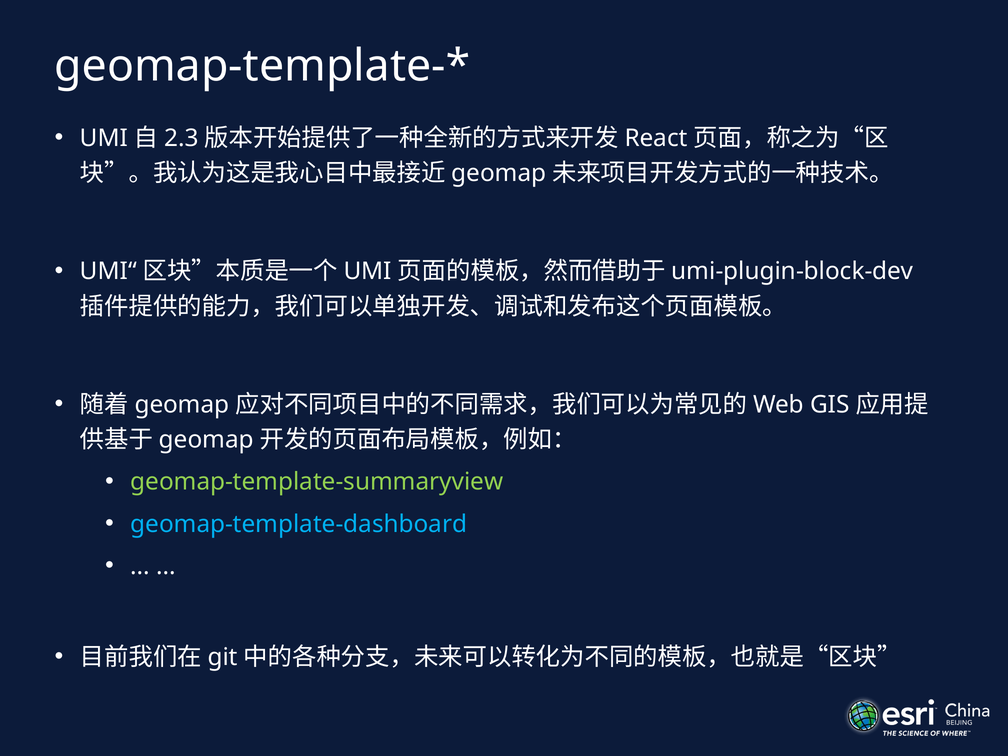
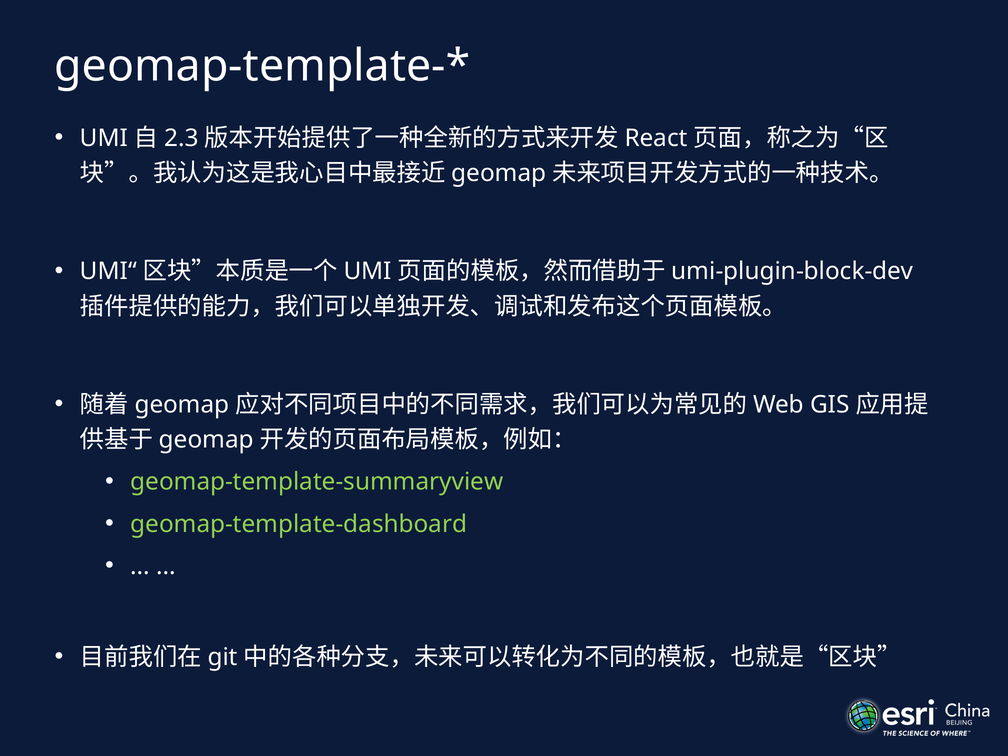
geomap-template-dashboard colour: light blue -> light green (299, 524)
